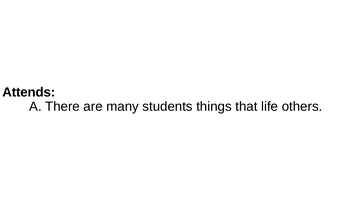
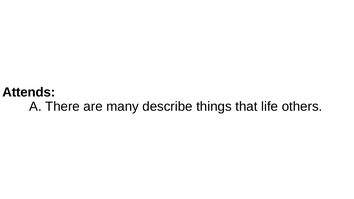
students: students -> describe (168, 107)
